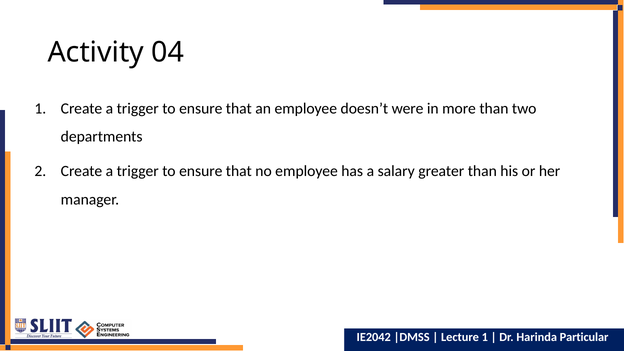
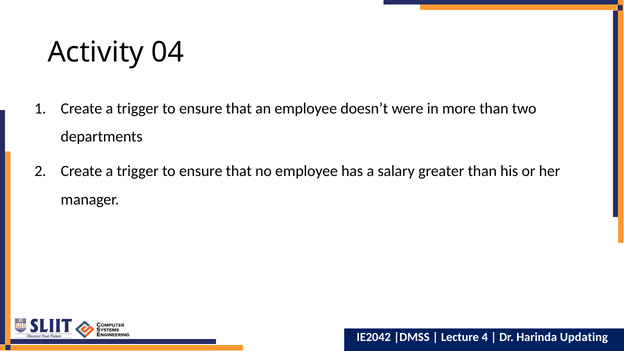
Lecture 1: 1 -> 4 (485, 337)
Particular: Particular -> Updating (584, 337)
